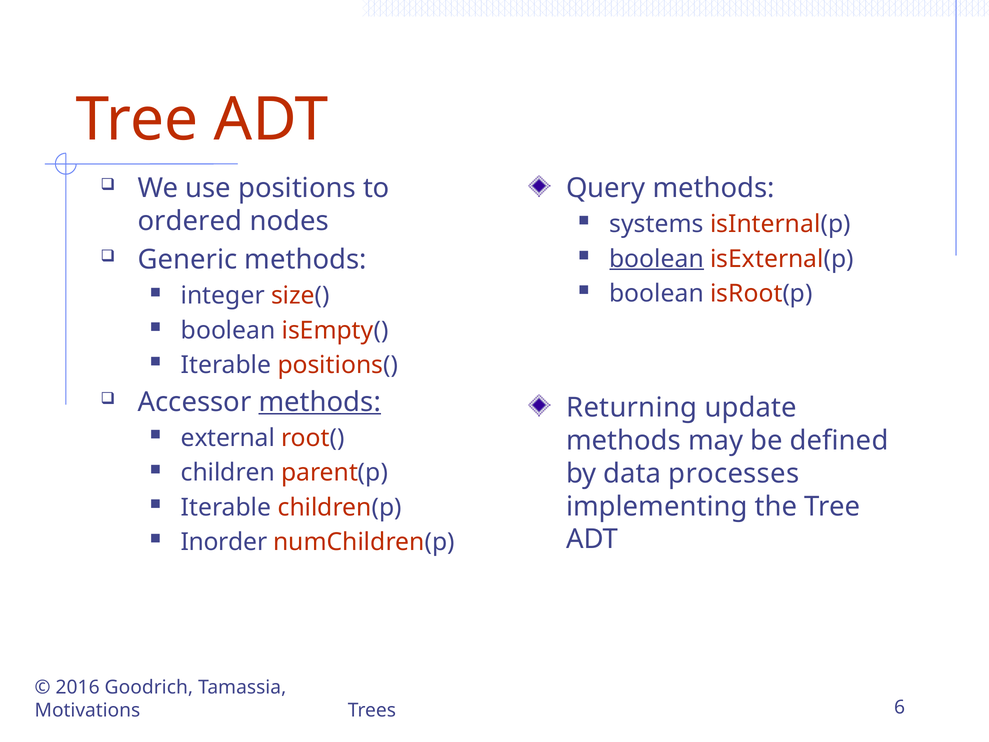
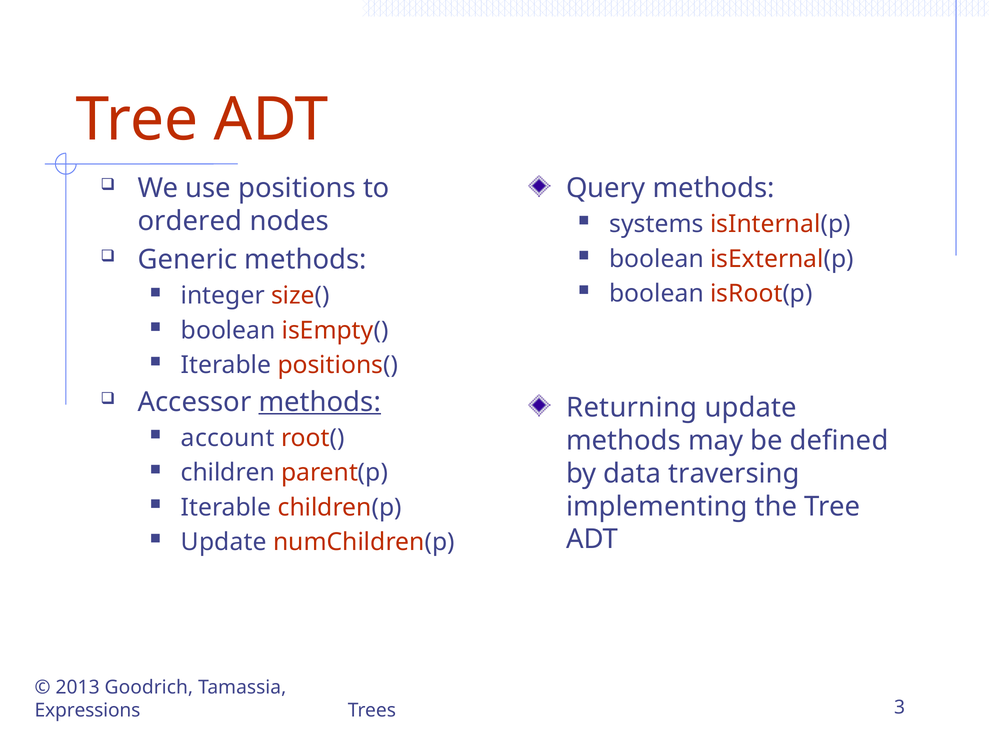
boolean underline: present -> none (657, 259)
external: external -> account (228, 438)
processes: processes -> traversing (734, 473)
Inorder: Inorder -> Update (224, 542)
2016: 2016 -> 2013 (78, 687)
Motivations: Motivations -> Expressions (87, 710)
6: 6 -> 3 (900, 707)
